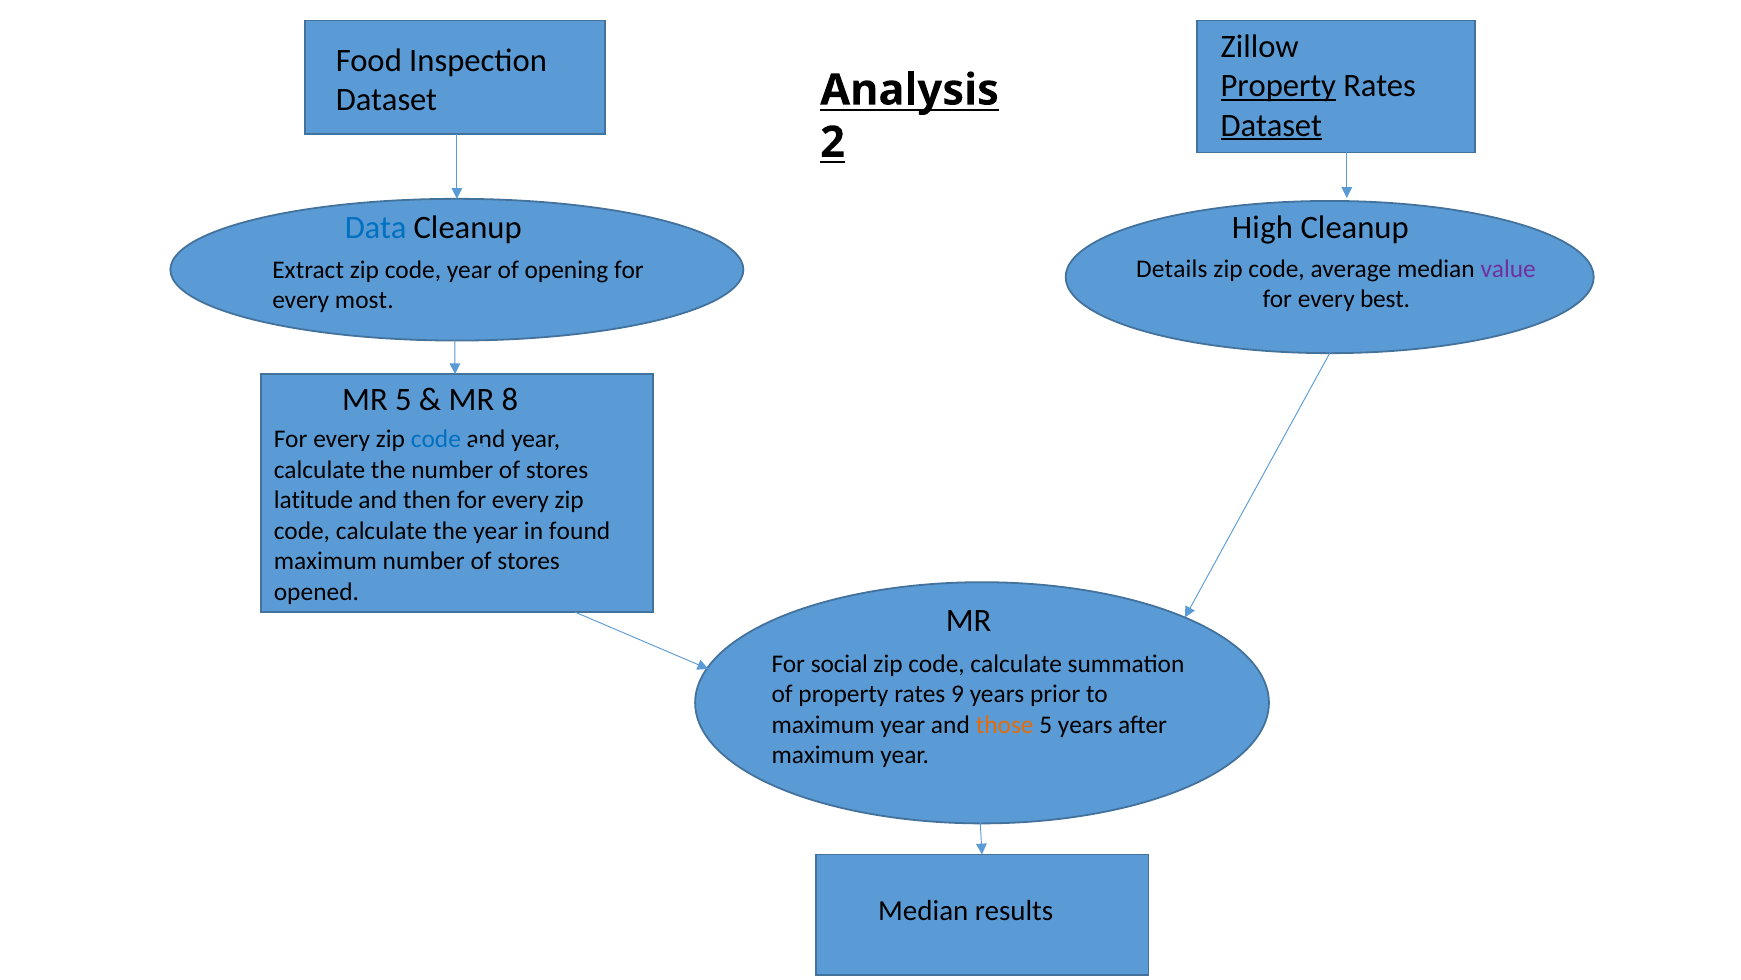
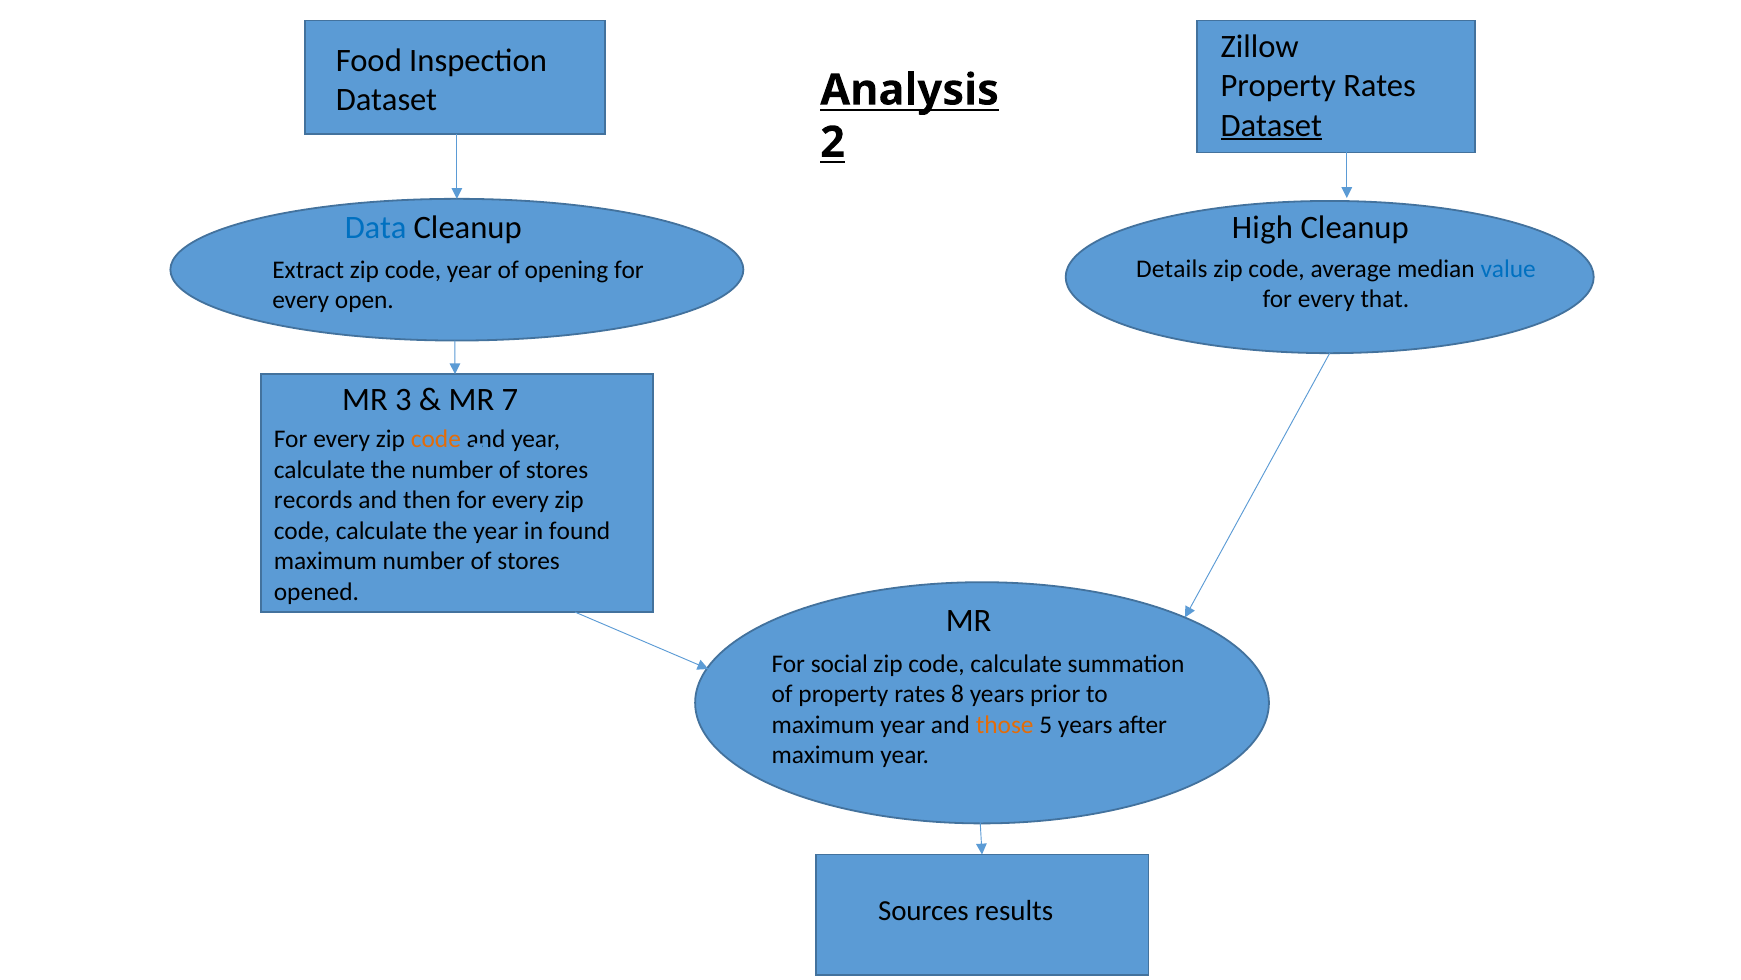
Property underline: present -> none (1278, 86)
value colour: purple -> blue (1508, 269)
best: best -> that (1385, 299)
most: most -> open (364, 300)
MR 5: 5 -> 3 (403, 399)
8: 8 -> 7 (510, 399)
code colour: blue -> orange (436, 439)
latitude: latitude -> records (313, 500)
9: 9 -> 8 (958, 694)
Median: Median -> Sources (923, 911)
